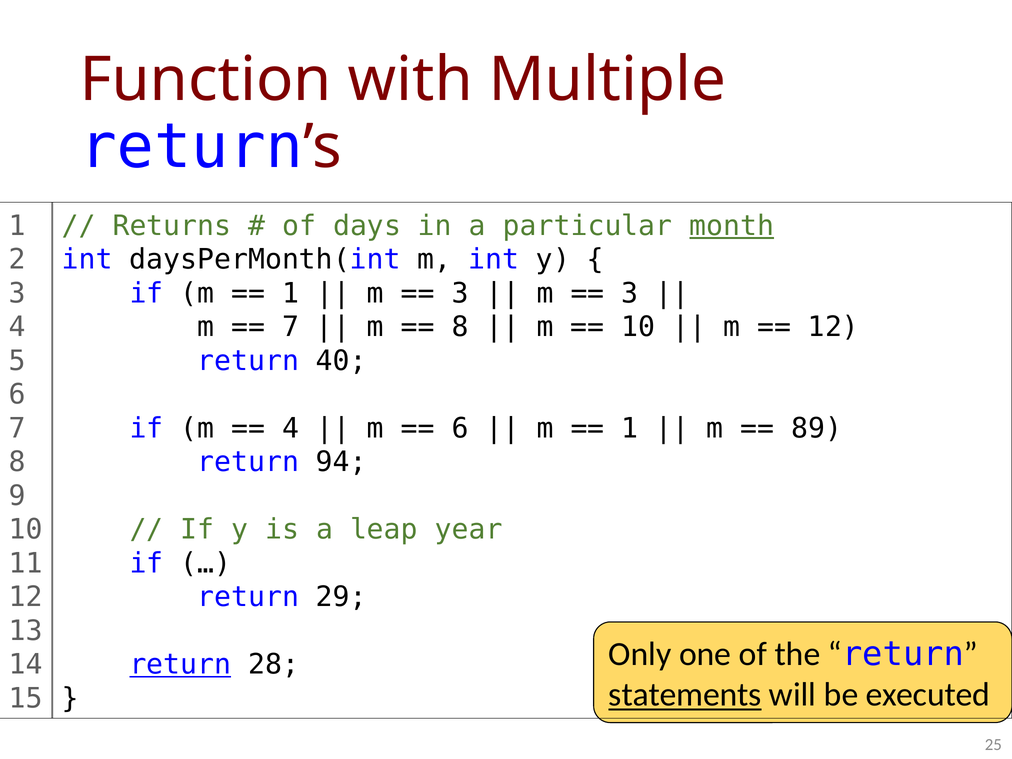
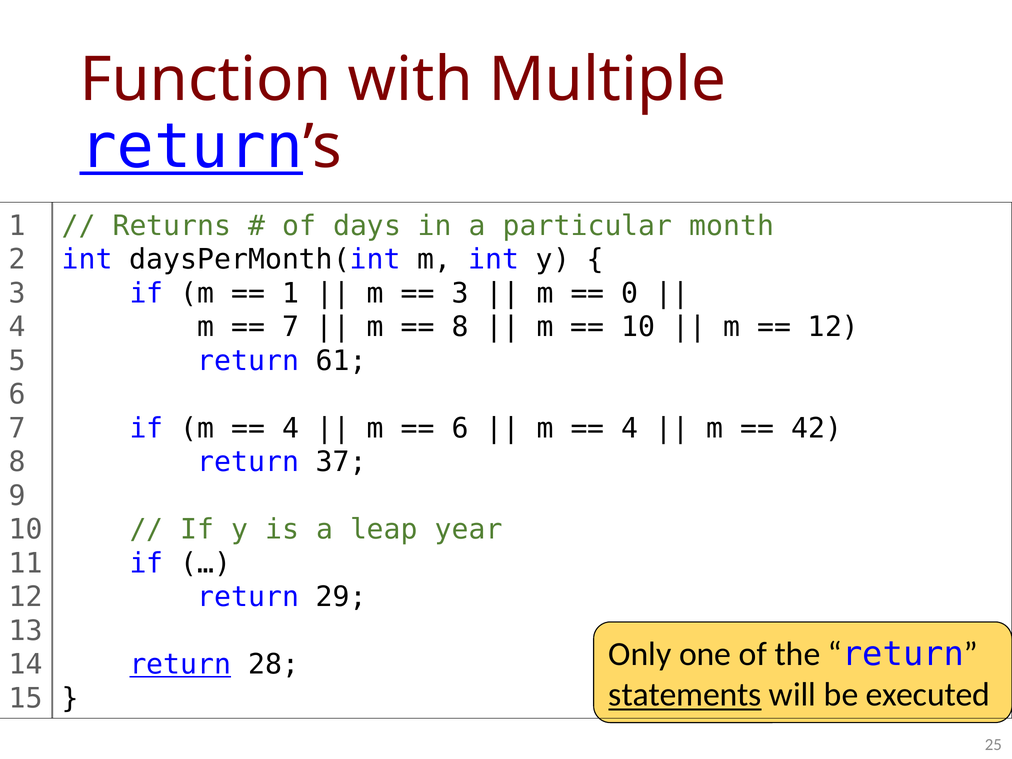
return underline: none -> present (191, 147)
month underline: present -> none (732, 226)
3: 3 -> 0 (630, 293)
40: 40 -> 61 (341, 361)
1: 1 -> 4 (630, 428)
89: 89 -> 42 (817, 428)
94: 94 -> 37 (341, 462)
